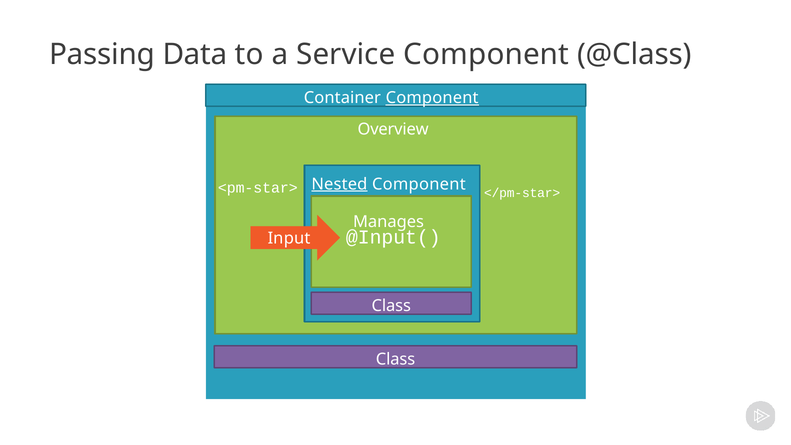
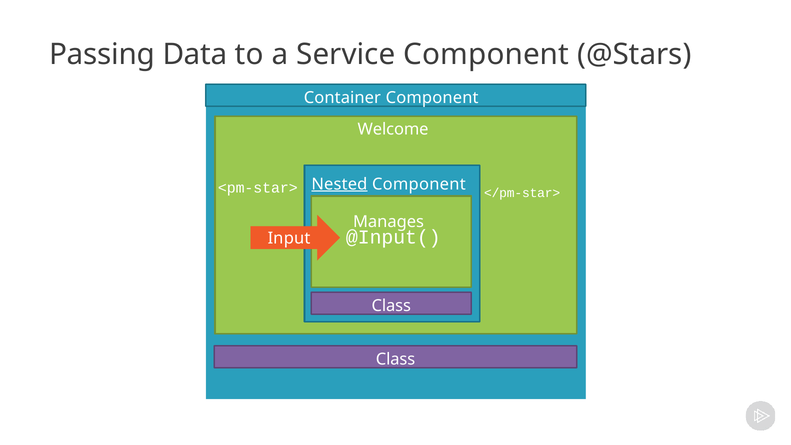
@Class: @Class -> @Stars (634, 54)
Component underline: present -> none (432, 98)
Overview: Overview -> Welcome (393, 130)
